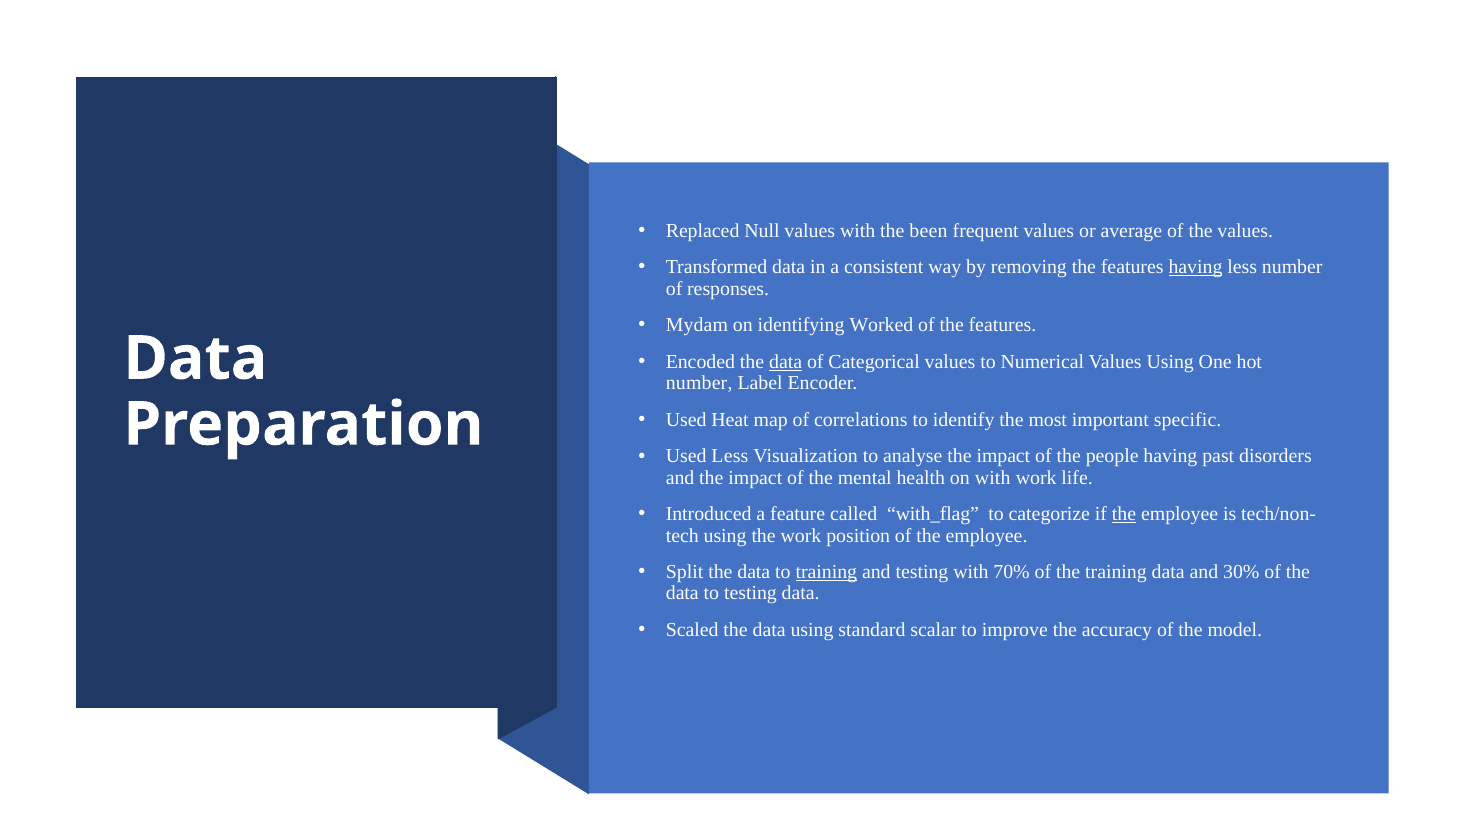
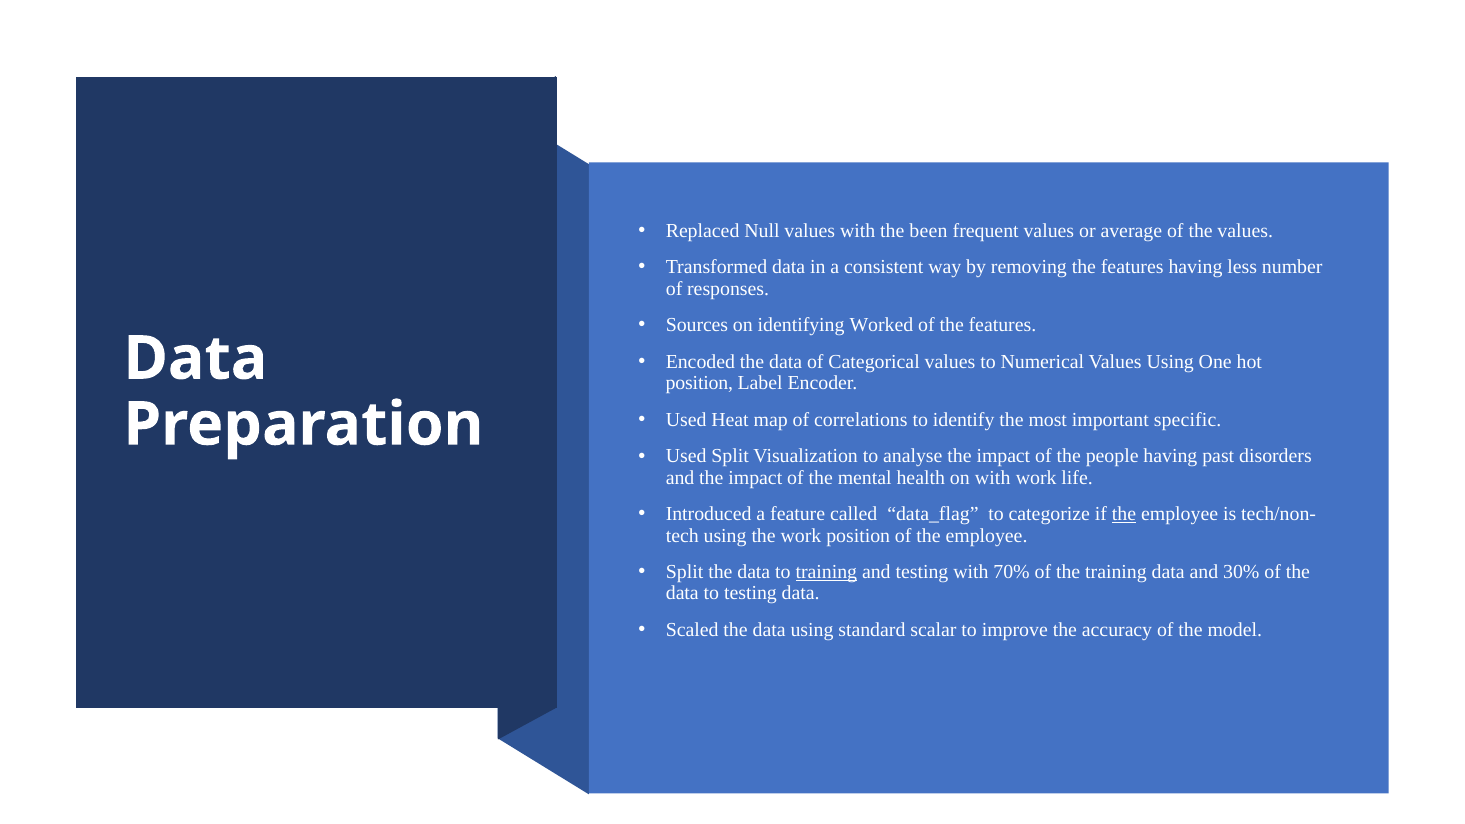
having underline: present -> none (1195, 267)
Mydam: Mydam -> Sources (697, 325)
data underline: present -> none (786, 362)
number: number -> position (699, 383)
Used Less: Less -> Split (730, 456)
with_flag: with_flag -> data_flag (933, 514)
